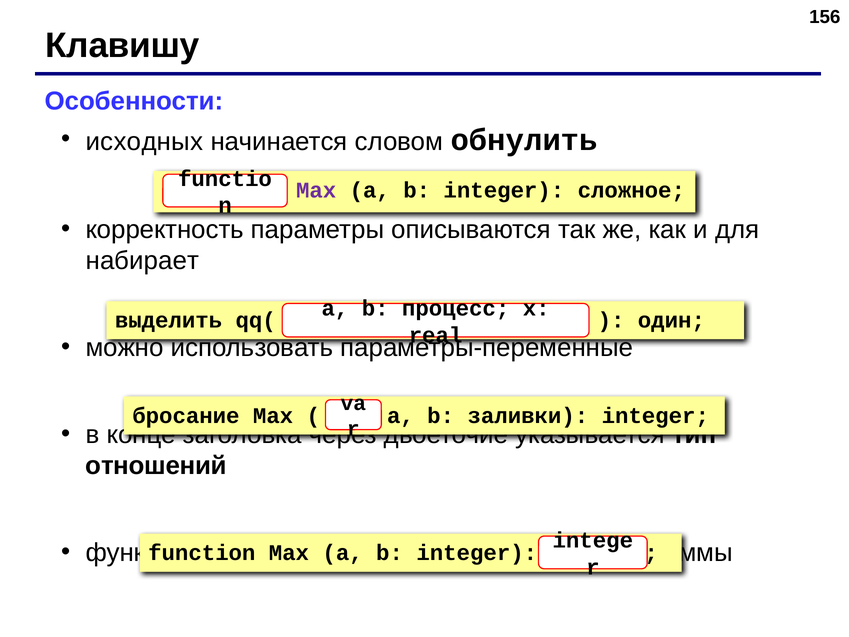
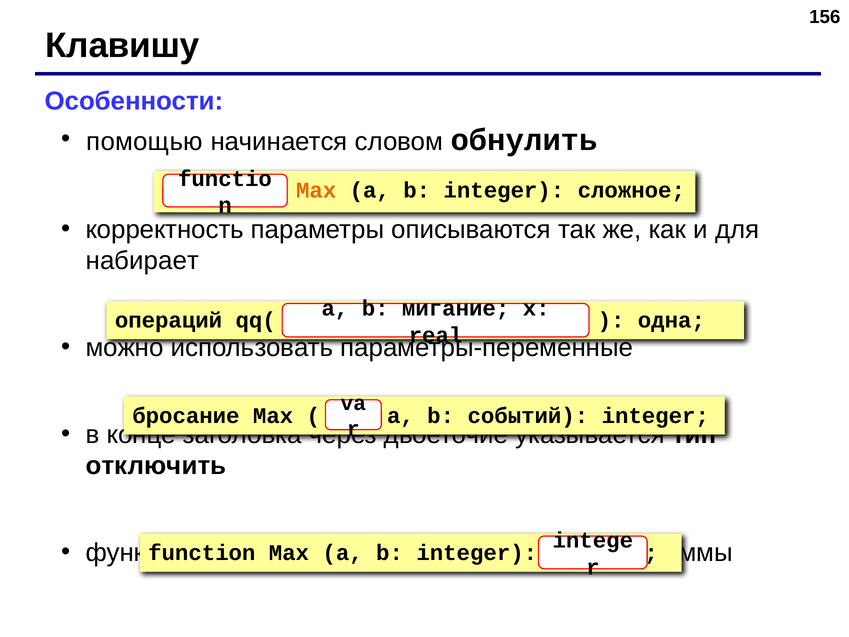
исходных: исходных -> помощью (144, 142)
Max colour: purple -> orange (316, 190)
процесс: процесс -> мигание (456, 308)
выделить: выделить -> операций (169, 320)
один: один -> одна (671, 320)
заливки: заливки -> событий (528, 416)
отношений: отношений -> отключить (156, 465)
